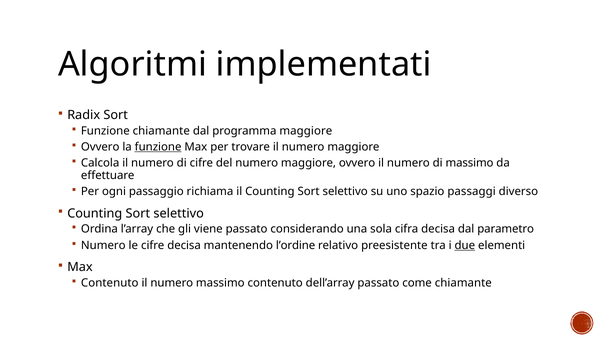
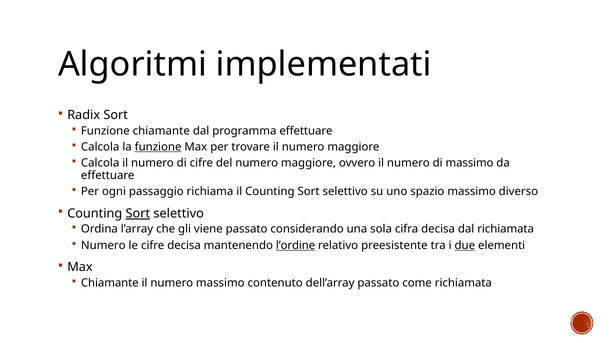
programma maggiore: maggiore -> effettuare (306, 131)
Ovvero: Ovvero -> Calcola (100, 147)
spazio passaggi: passaggi -> massimo (472, 192)
Sort underline: none -> present (138, 214)
dal parametro: parametro -> richiamata (506, 229)
l’ordine underline: none -> present (296, 245)
Contenuto: Contenuto -> Chiamante (110, 283)
come chiamante: chiamante -> richiamata (463, 283)
